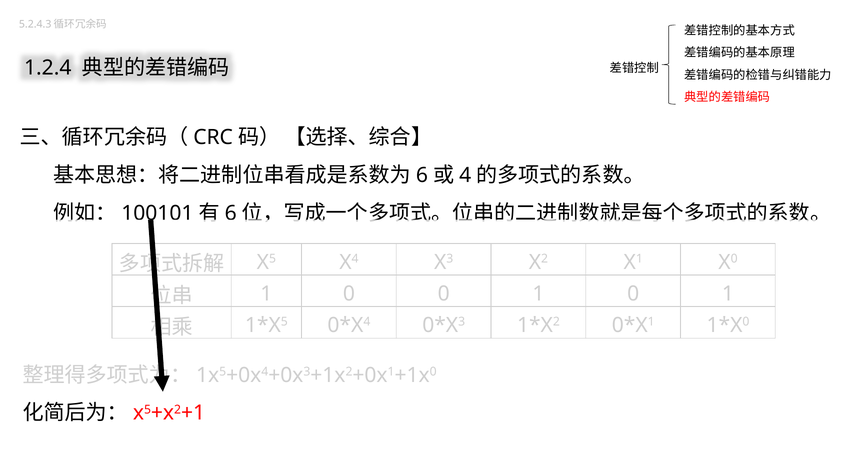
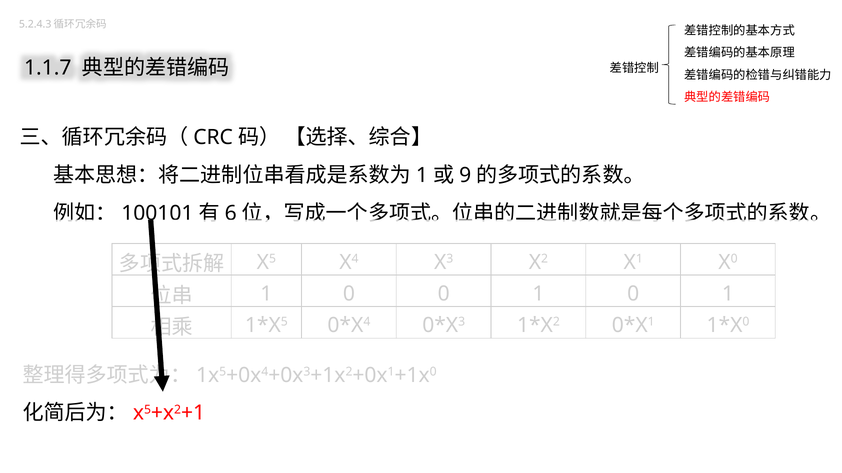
1.2.4: 1.2.4 -> 1.1.7 (48, 68)
6: 6 -> 1 (422, 176)
4: 4 -> 9 (465, 176)
